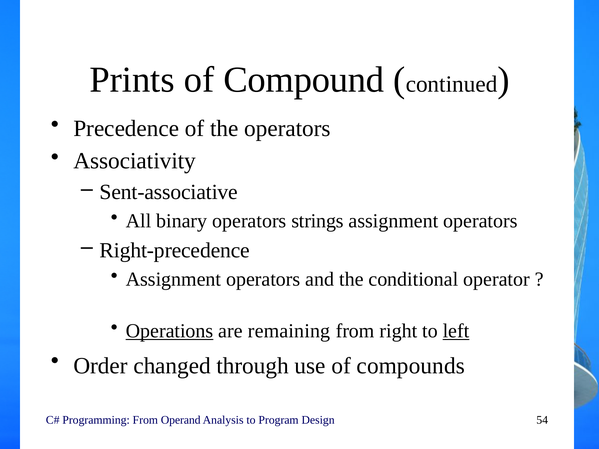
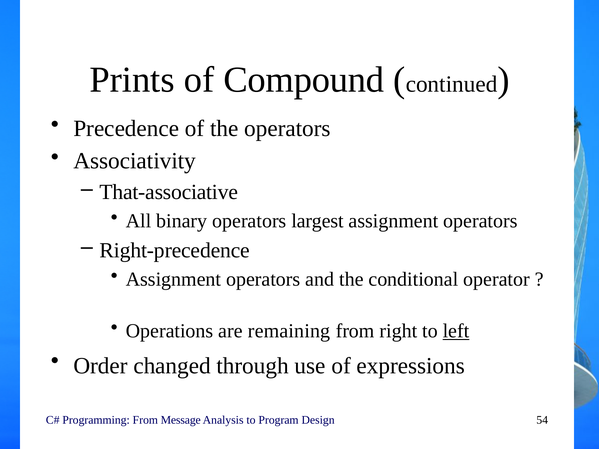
Sent-associative: Sent-associative -> That-associative (169, 192)
strings: strings -> largest (318, 221)
Operations underline: present -> none (170, 331)
compounds: compounds -> expressions (411, 366)
Operand: Operand -> Message (181, 420)
